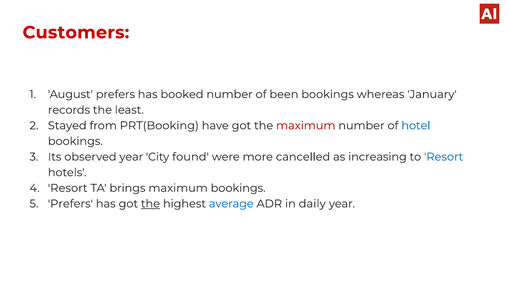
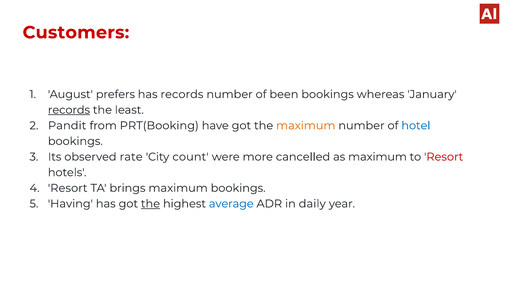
has booked: booked -> records (182, 94)
records underline: none -> present (69, 110)
Stayed: Stayed -> Pandit (67, 126)
maximum colour: red -> orange (306, 126)
observed year: year -> rate (131, 157)
found: found -> count (191, 157)
as increasing: increasing -> maximum (378, 157)
Resort colour: blue -> red (444, 157)
Prefers: Prefers -> Having (70, 204)
